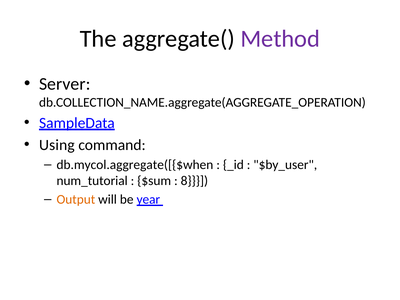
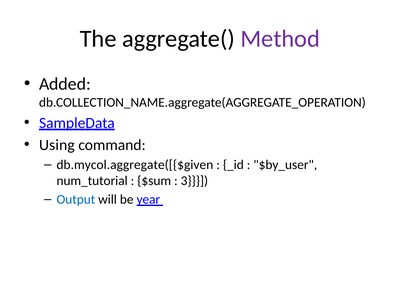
Server: Server -> Added (65, 84)
db.mycol.aggregate([{$when: db.mycol.aggregate([{$when -> db.mycol.aggregate([{$given (135, 165)
8: 8 -> 3 (194, 181)
Output colour: orange -> blue (76, 200)
